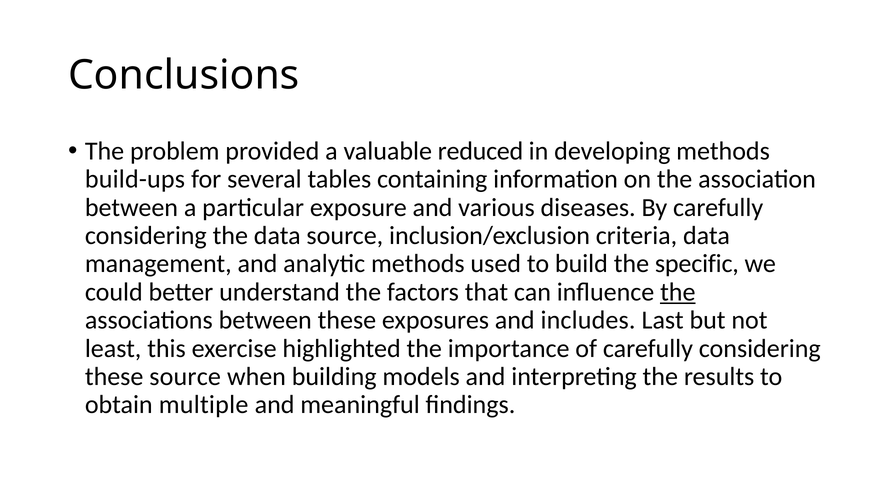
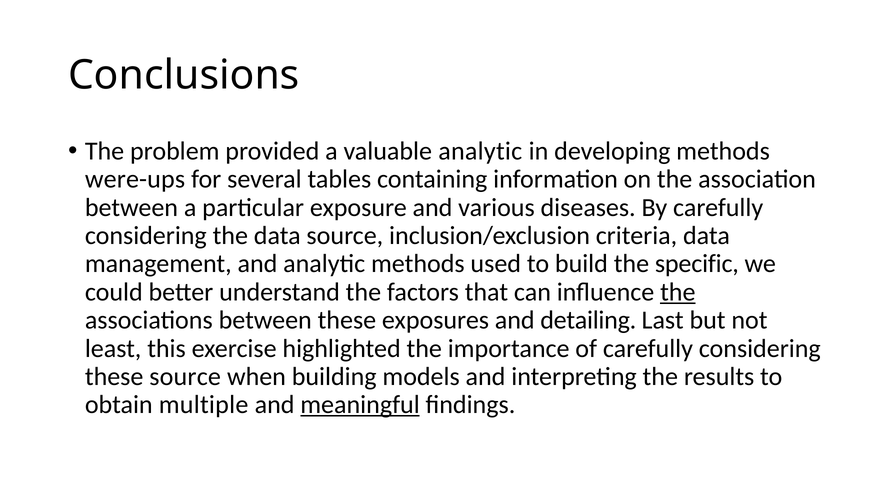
valuable reduced: reduced -> analytic (480, 151)
build-ups: build-ups -> were-ups (135, 179)
includes: includes -> detailing (588, 320)
meaningful underline: none -> present (360, 405)
